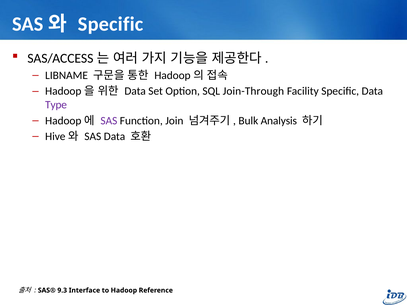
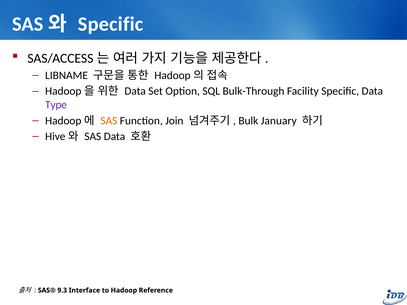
Join-Through: Join-Through -> Bulk-Through (253, 91)
SAS colour: purple -> orange (109, 121)
Analysis: Analysis -> January (279, 121)
